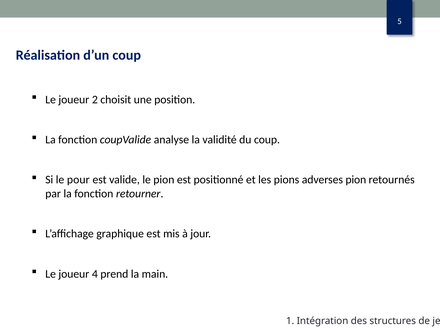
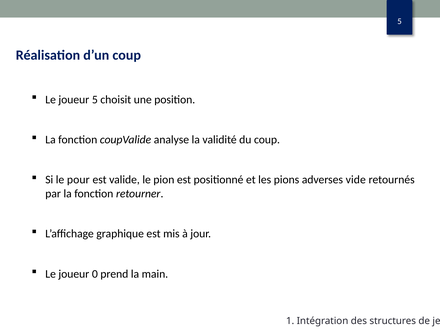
joueur 2: 2 -> 5 (95, 100)
adverses pion: pion -> vide (356, 180)
4: 4 -> 0 (95, 274)
